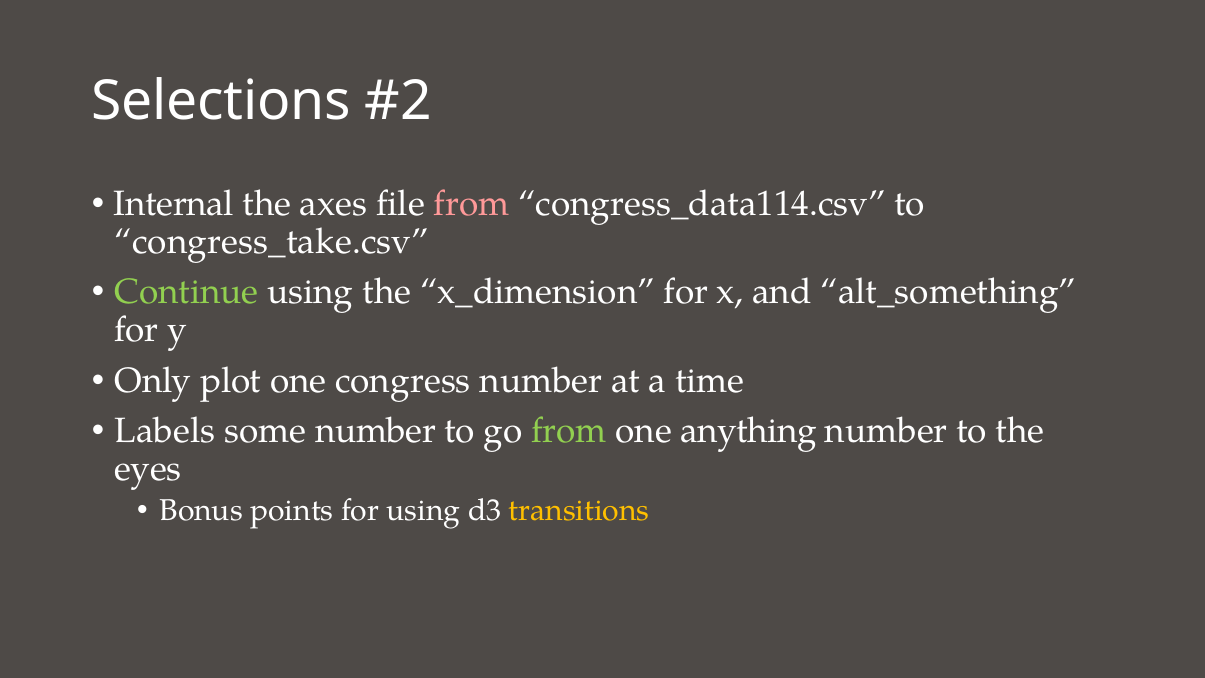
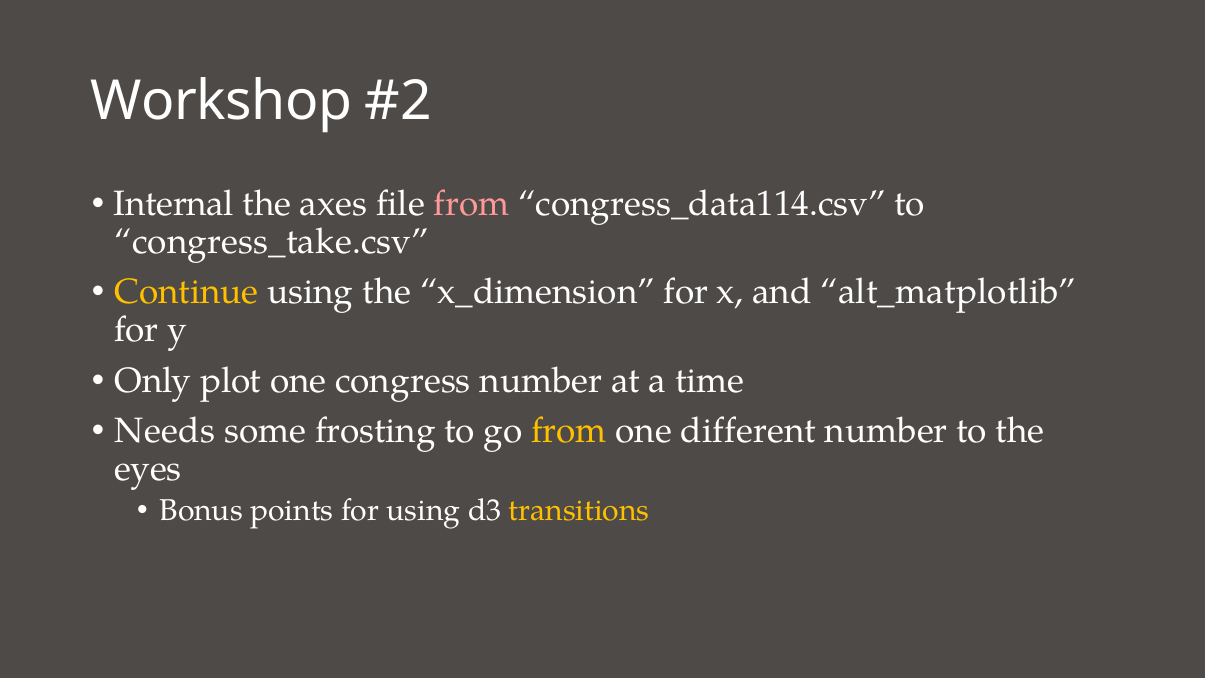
Selections: Selections -> Workshop (222, 101)
Continue colour: light green -> yellow (187, 292)
alt_something: alt_something -> alt_matplotlib (948, 292)
Labels: Labels -> Needs (165, 431)
some number: number -> frosting (375, 431)
from colour: light green -> yellow (569, 431)
anything: anything -> different (748, 431)
